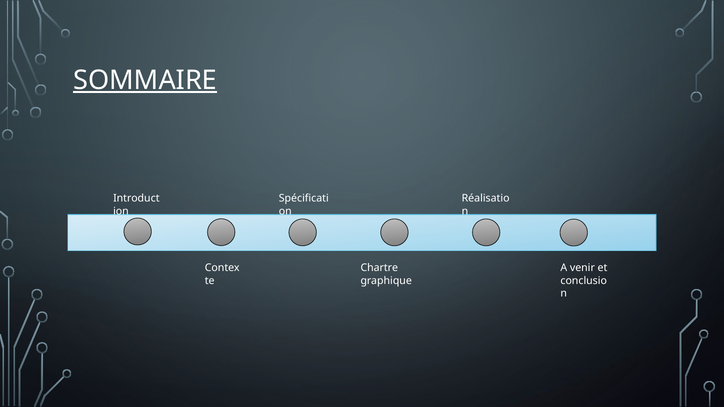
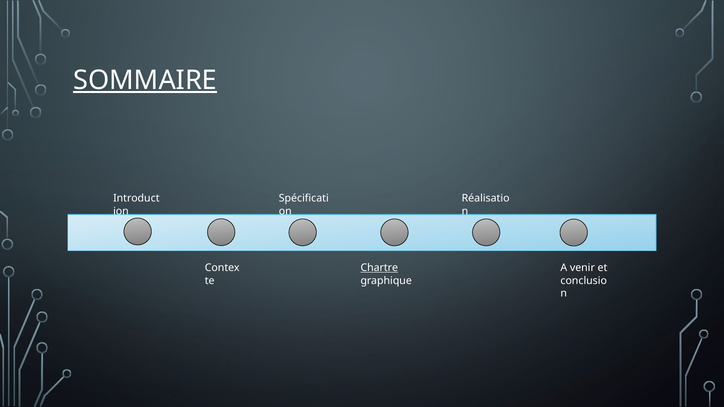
Chartre underline: none -> present (379, 268)
